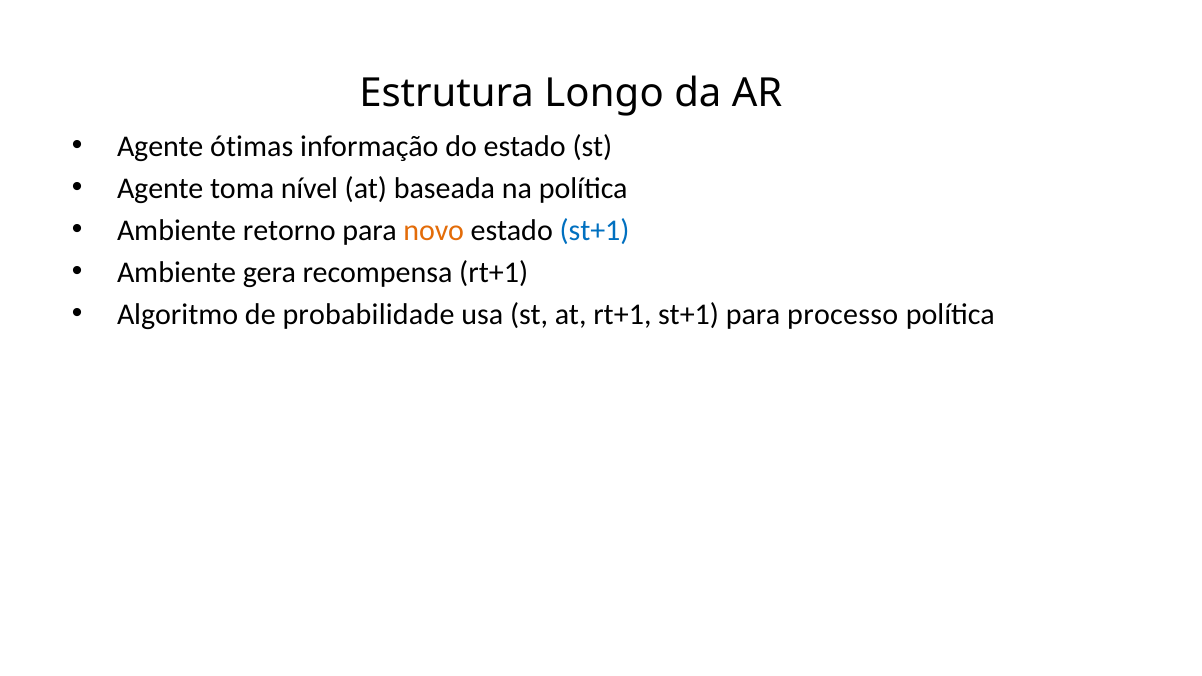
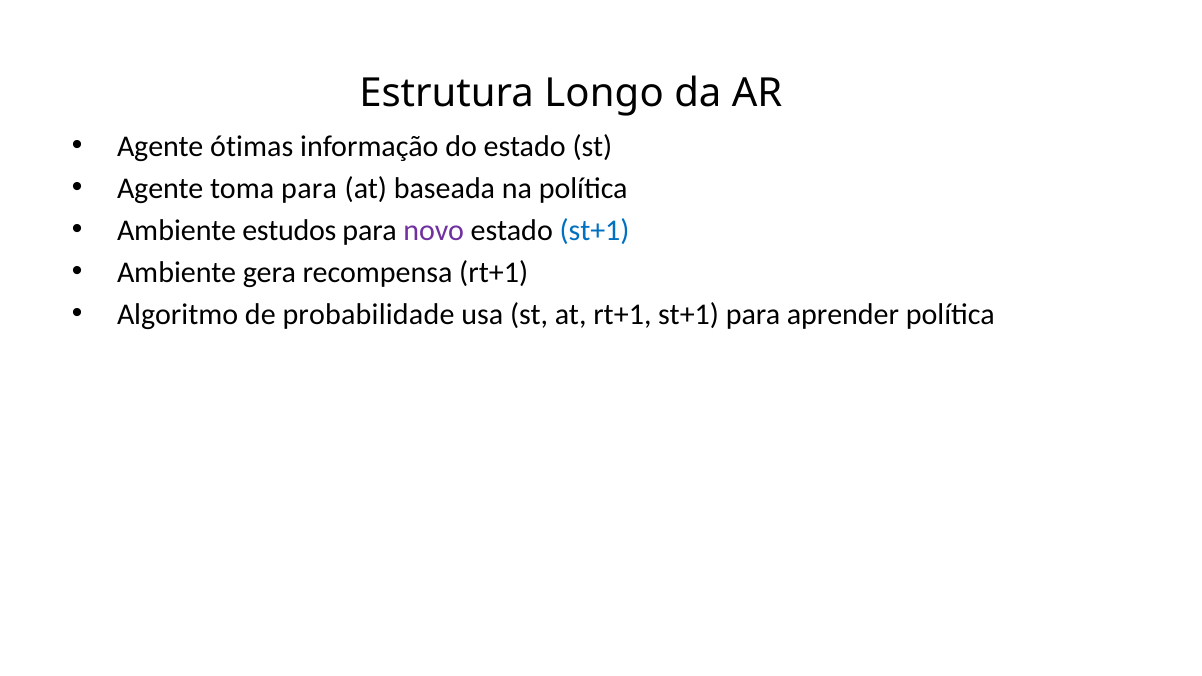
toma nível: nível -> para (309, 188)
retorno: retorno -> estudos (289, 230)
novo colour: orange -> purple (434, 230)
processo: processo -> aprender (843, 315)
